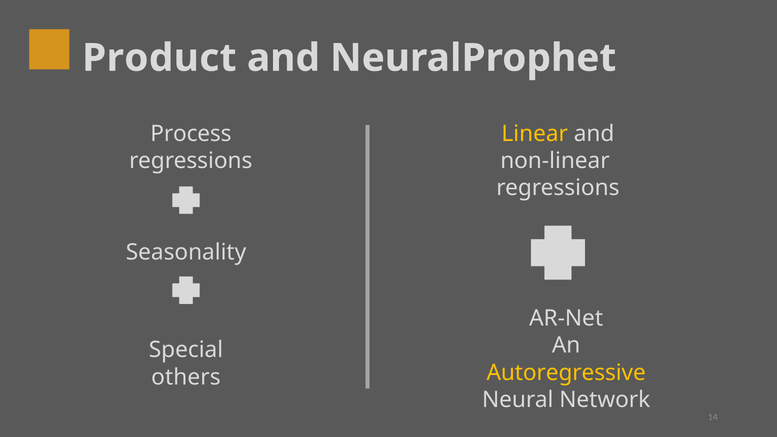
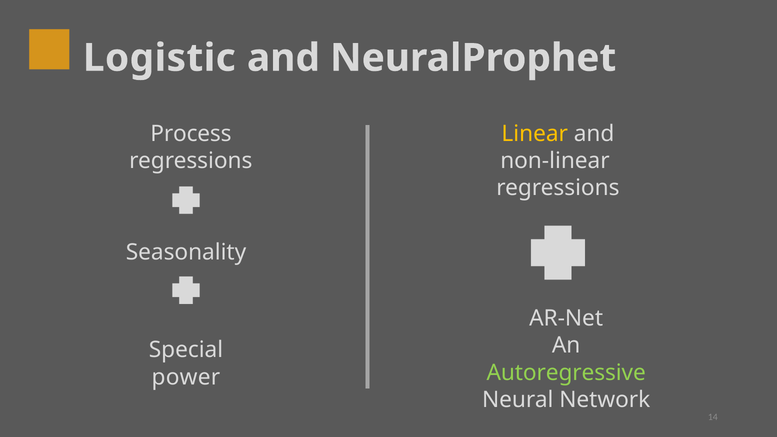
Product: Product -> Logistic (159, 58)
Autoregressive colour: yellow -> light green (566, 373)
others: others -> power (186, 377)
